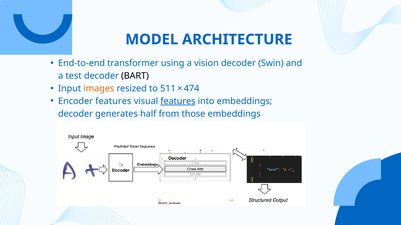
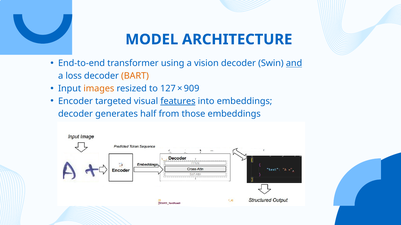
and underline: none -> present (294, 63)
test: test -> loss (74, 76)
BART colour: black -> orange (135, 76)
511: 511 -> 127 (168, 89)
474: 474 -> 909 (192, 89)
Encoder features: features -> targeted (113, 101)
